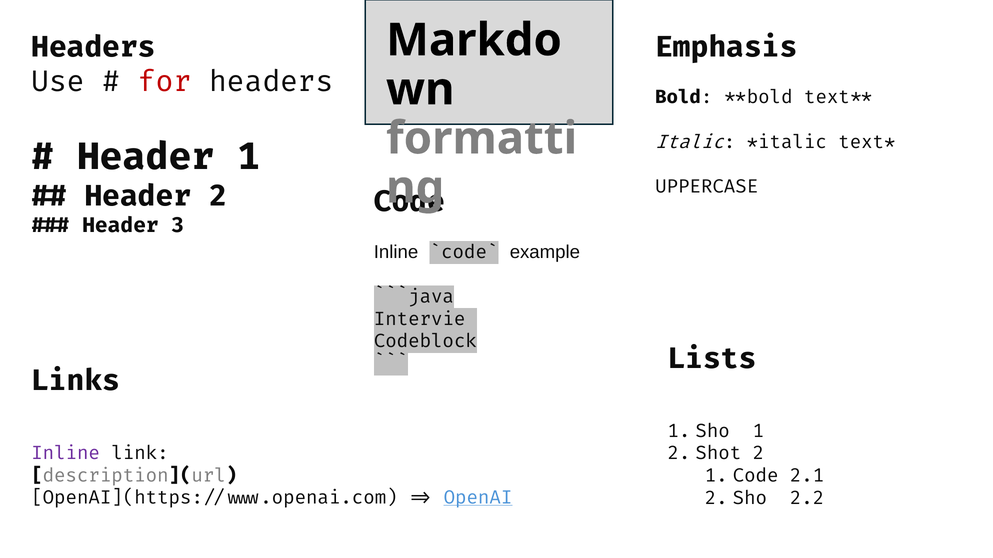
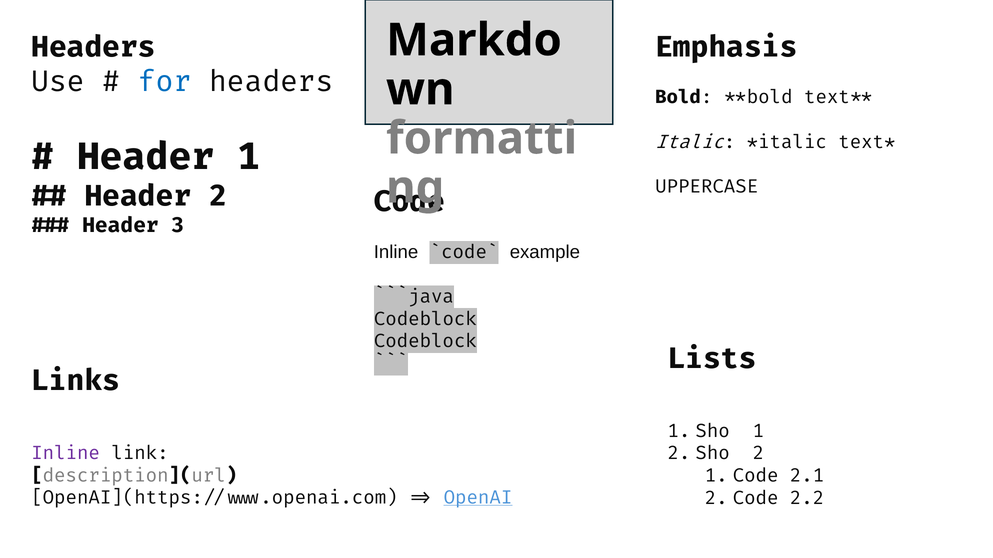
for colour: red -> blue (165, 82)
Interview: Interview -> Codeblock (425, 319)
2 Shot: Shot -> Show (718, 454)
2 Show: Show -> Code (756, 498)
